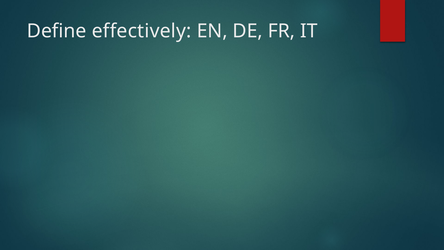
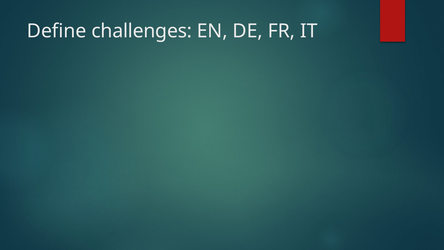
effectively: effectively -> challenges (142, 31)
